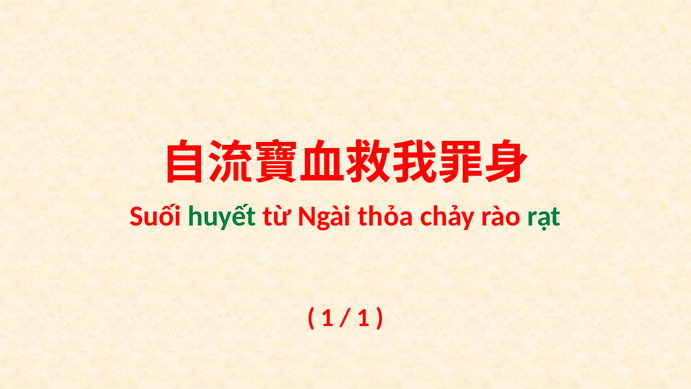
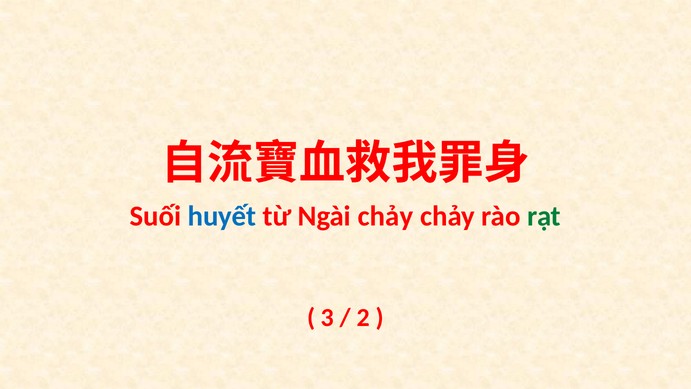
huyết colour: green -> blue (222, 216)
Ngài thỏa: thỏa -> chảy (386, 216)
1: 1 -> 3 (328, 318)
1: 1 -> 2 (363, 318)
